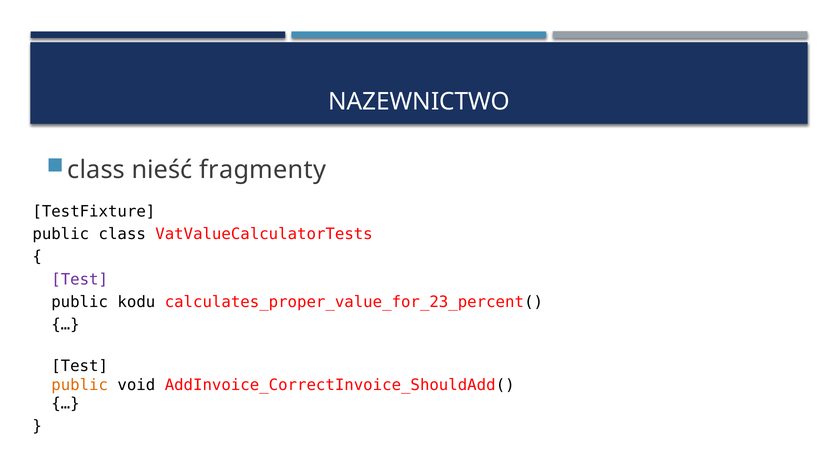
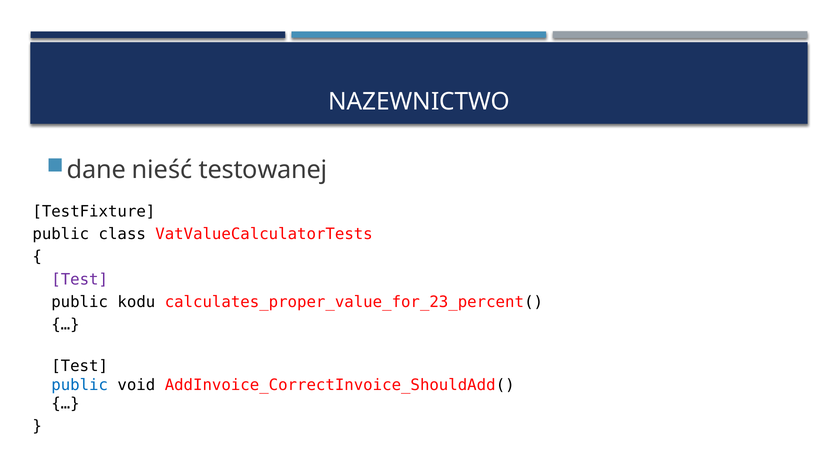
class: class -> dane (96, 170)
fragmenty: fragmenty -> testowanej (263, 170)
public colour: orange -> blue (80, 385)
